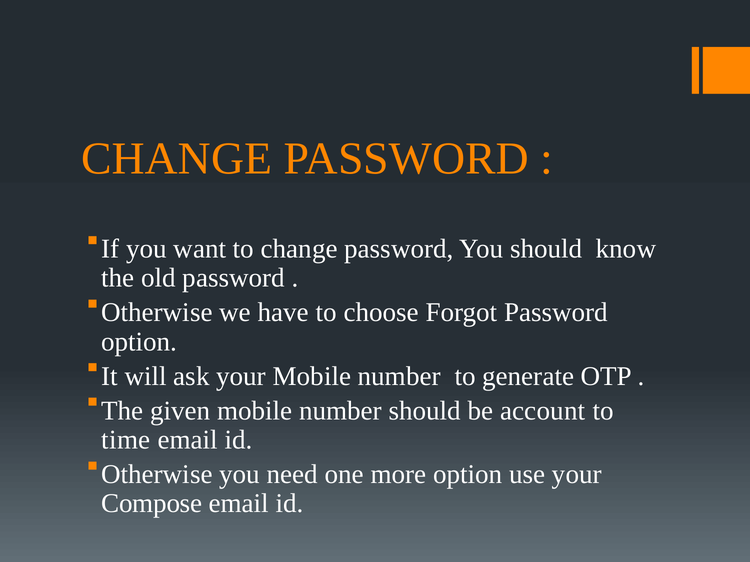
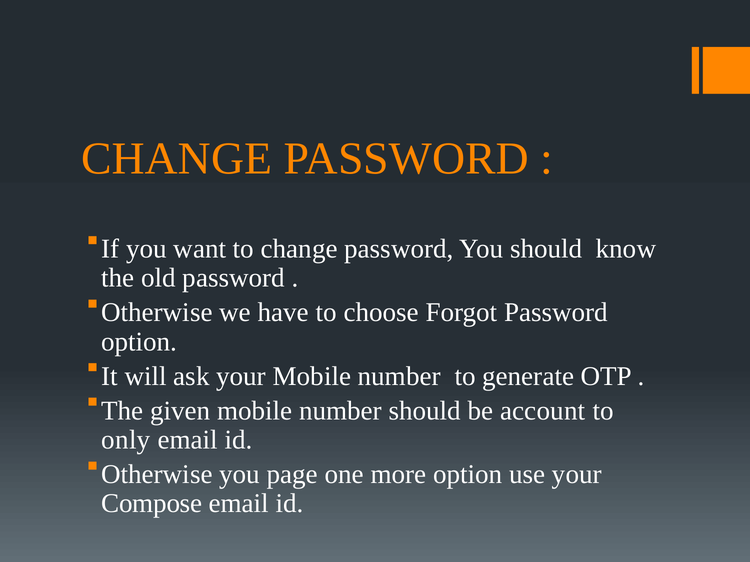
time: time -> only (126, 440)
need: need -> page (292, 475)
